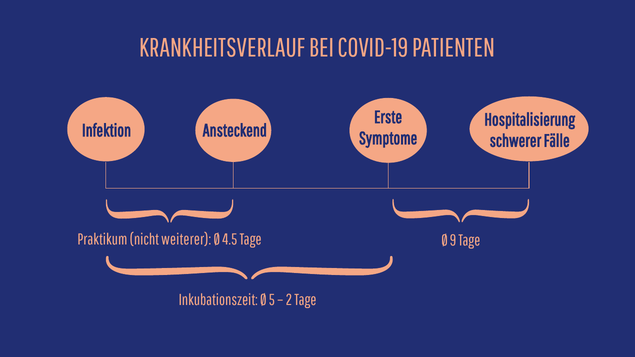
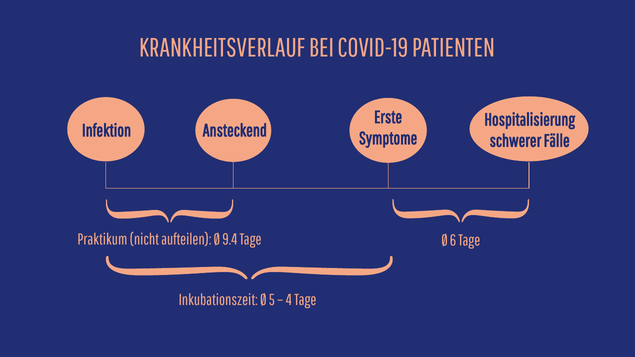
weiterer: weiterer -> aufteilen (186, 239)
4.5: 4.5 -> 9.4 (230, 239)
9: 9 -> 6 (453, 240)
2: 2 -> 4 (289, 300)
